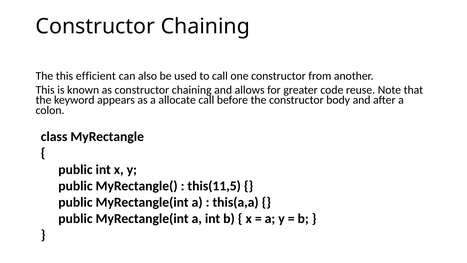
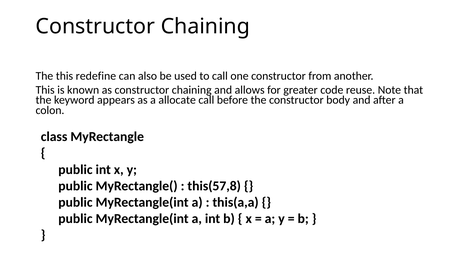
efficient: efficient -> redefine (96, 76)
this(11,5: this(11,5 -> this(57,8 (214, 186)
